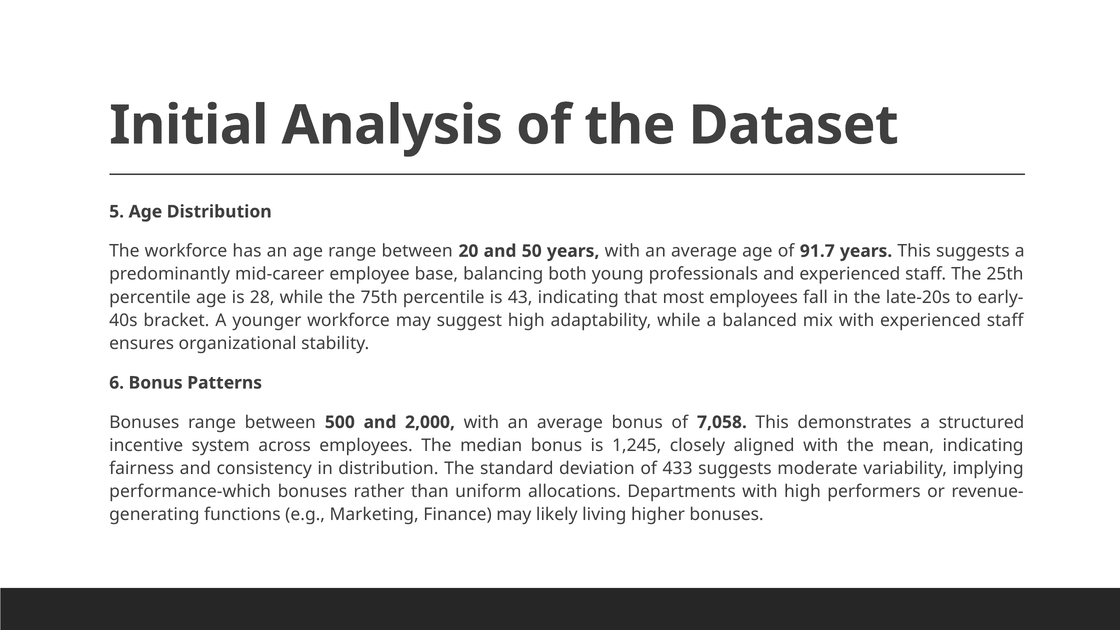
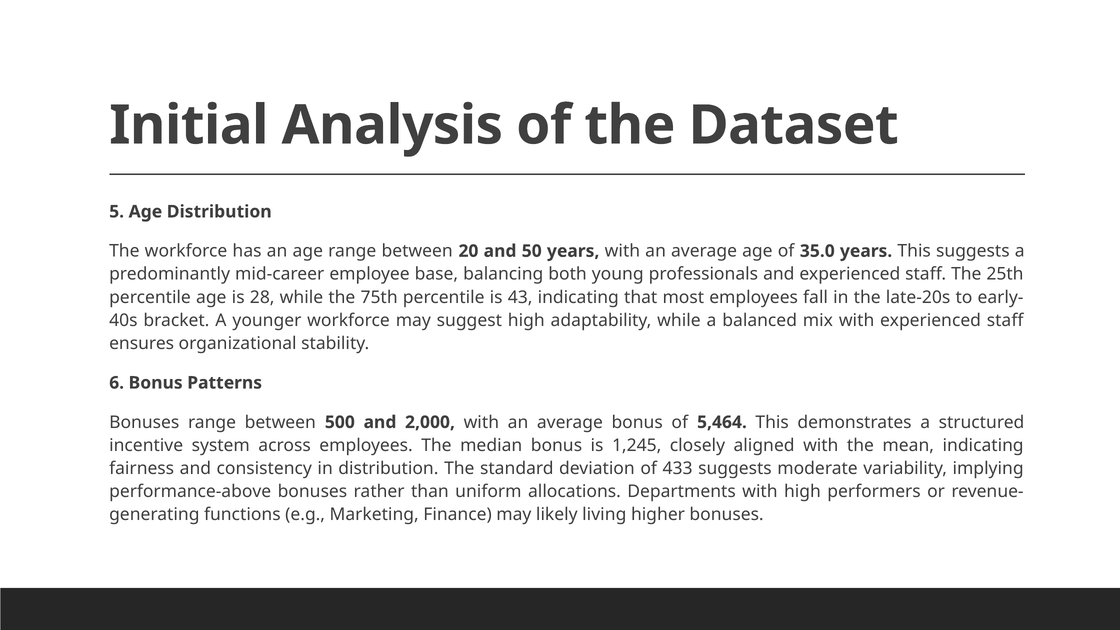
91.7: 91.7 -> 35.0 (817, 251)
7,058: 7,058 -> 5,464 (722, 422)
performance-which: performance-which -> performance-above (190, 492)
